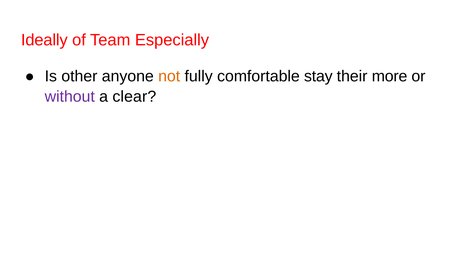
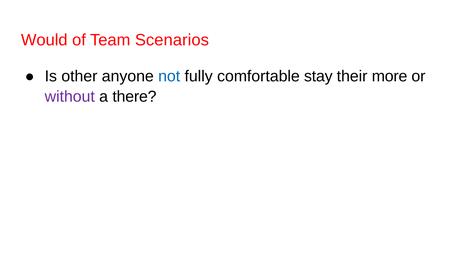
Ideally: Ideally -> Would (44, 40)
Especially: Especially -> Scenarios (172, 40)
not colour: orange -> blue (169, 76)
clear: clear -> there (134, 97)
